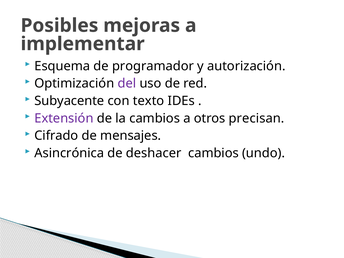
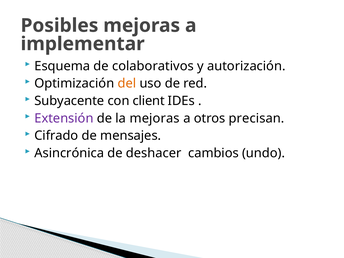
programador: programador -> colaborativos (153, 66)
del colour: purple -> orange (127, 83)
texto: texto -> client (149, 101)
la cambios: cambios -> mejoras (155, 118)
